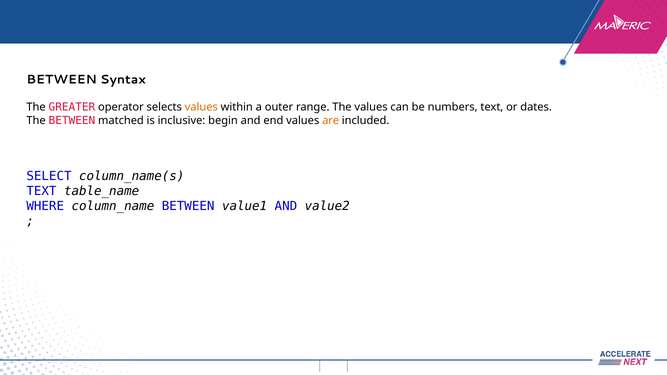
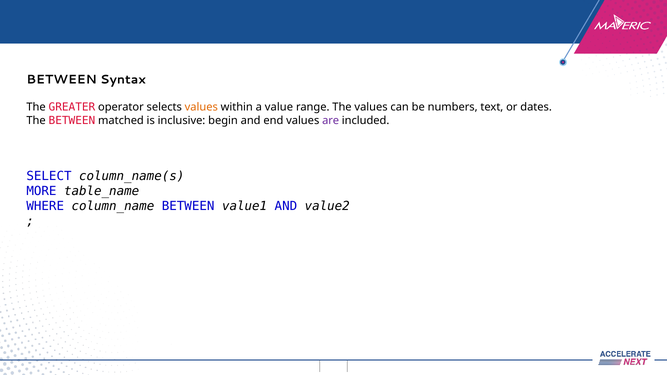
outer: outer -> value (279, 107)
are colour: orange -> purple (331, 121)
TEXT: TEXT -> MORE (41, 191)
